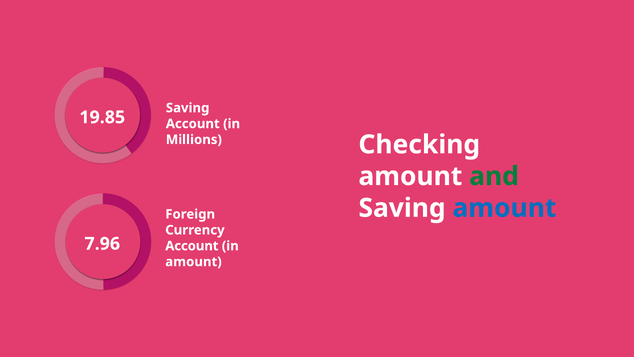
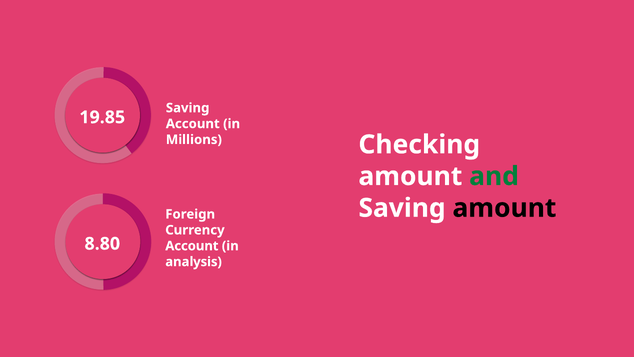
amount colour: blue -> black (504, 208)
7.96: 7.96 -> 8.80 (102, 244)
amount: amount -> analysis (194, 262)
